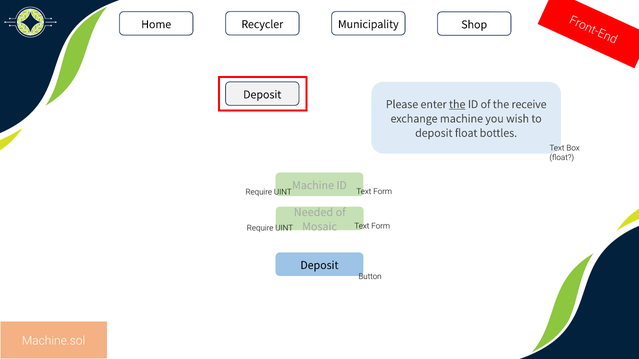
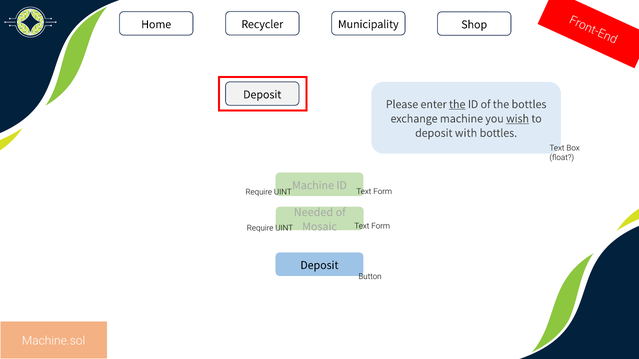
the receive: receive -> bottles (529, 104)
wish underline: none -> present (518, 119)
deposit float: float -> with (466, 133)
